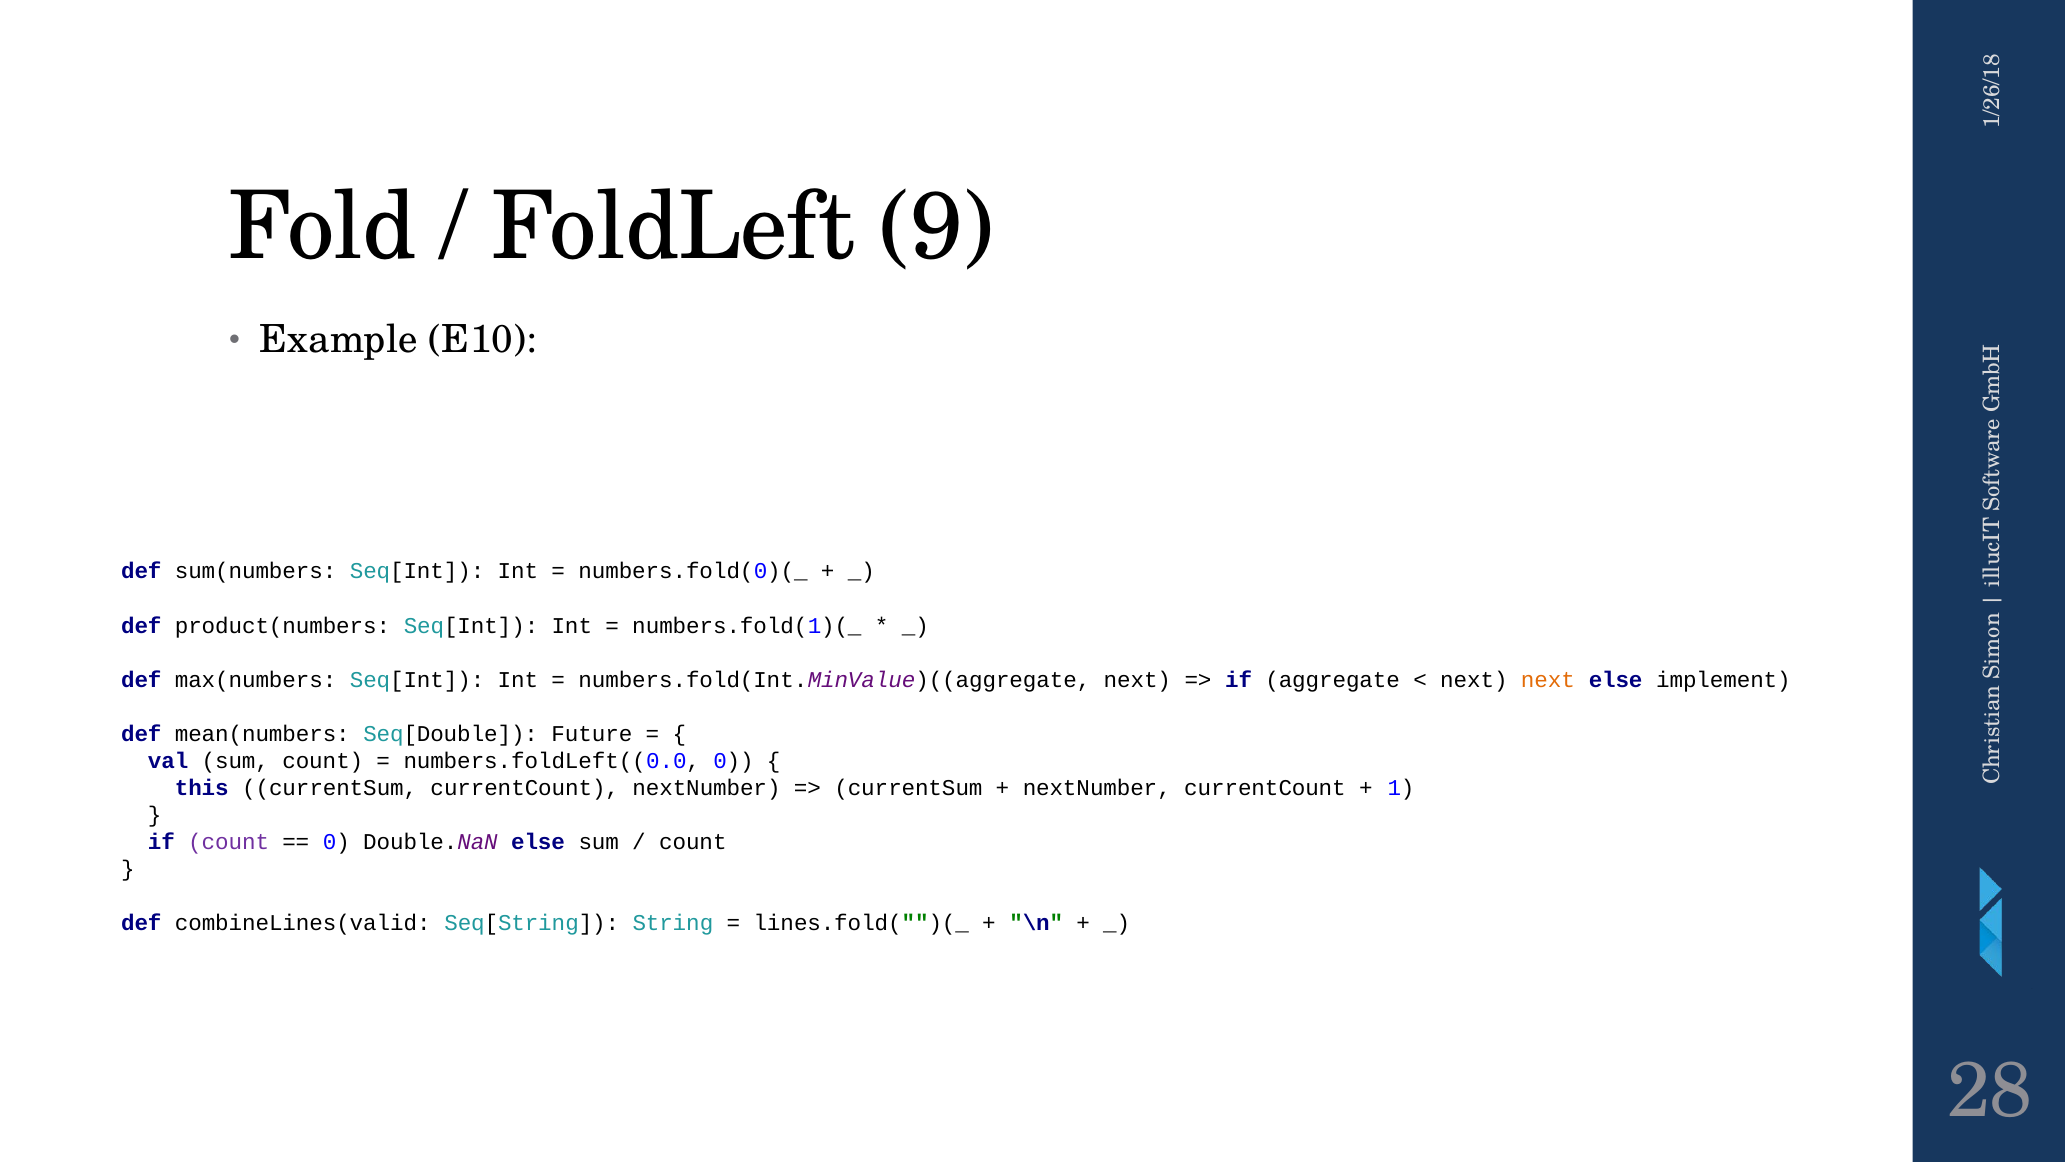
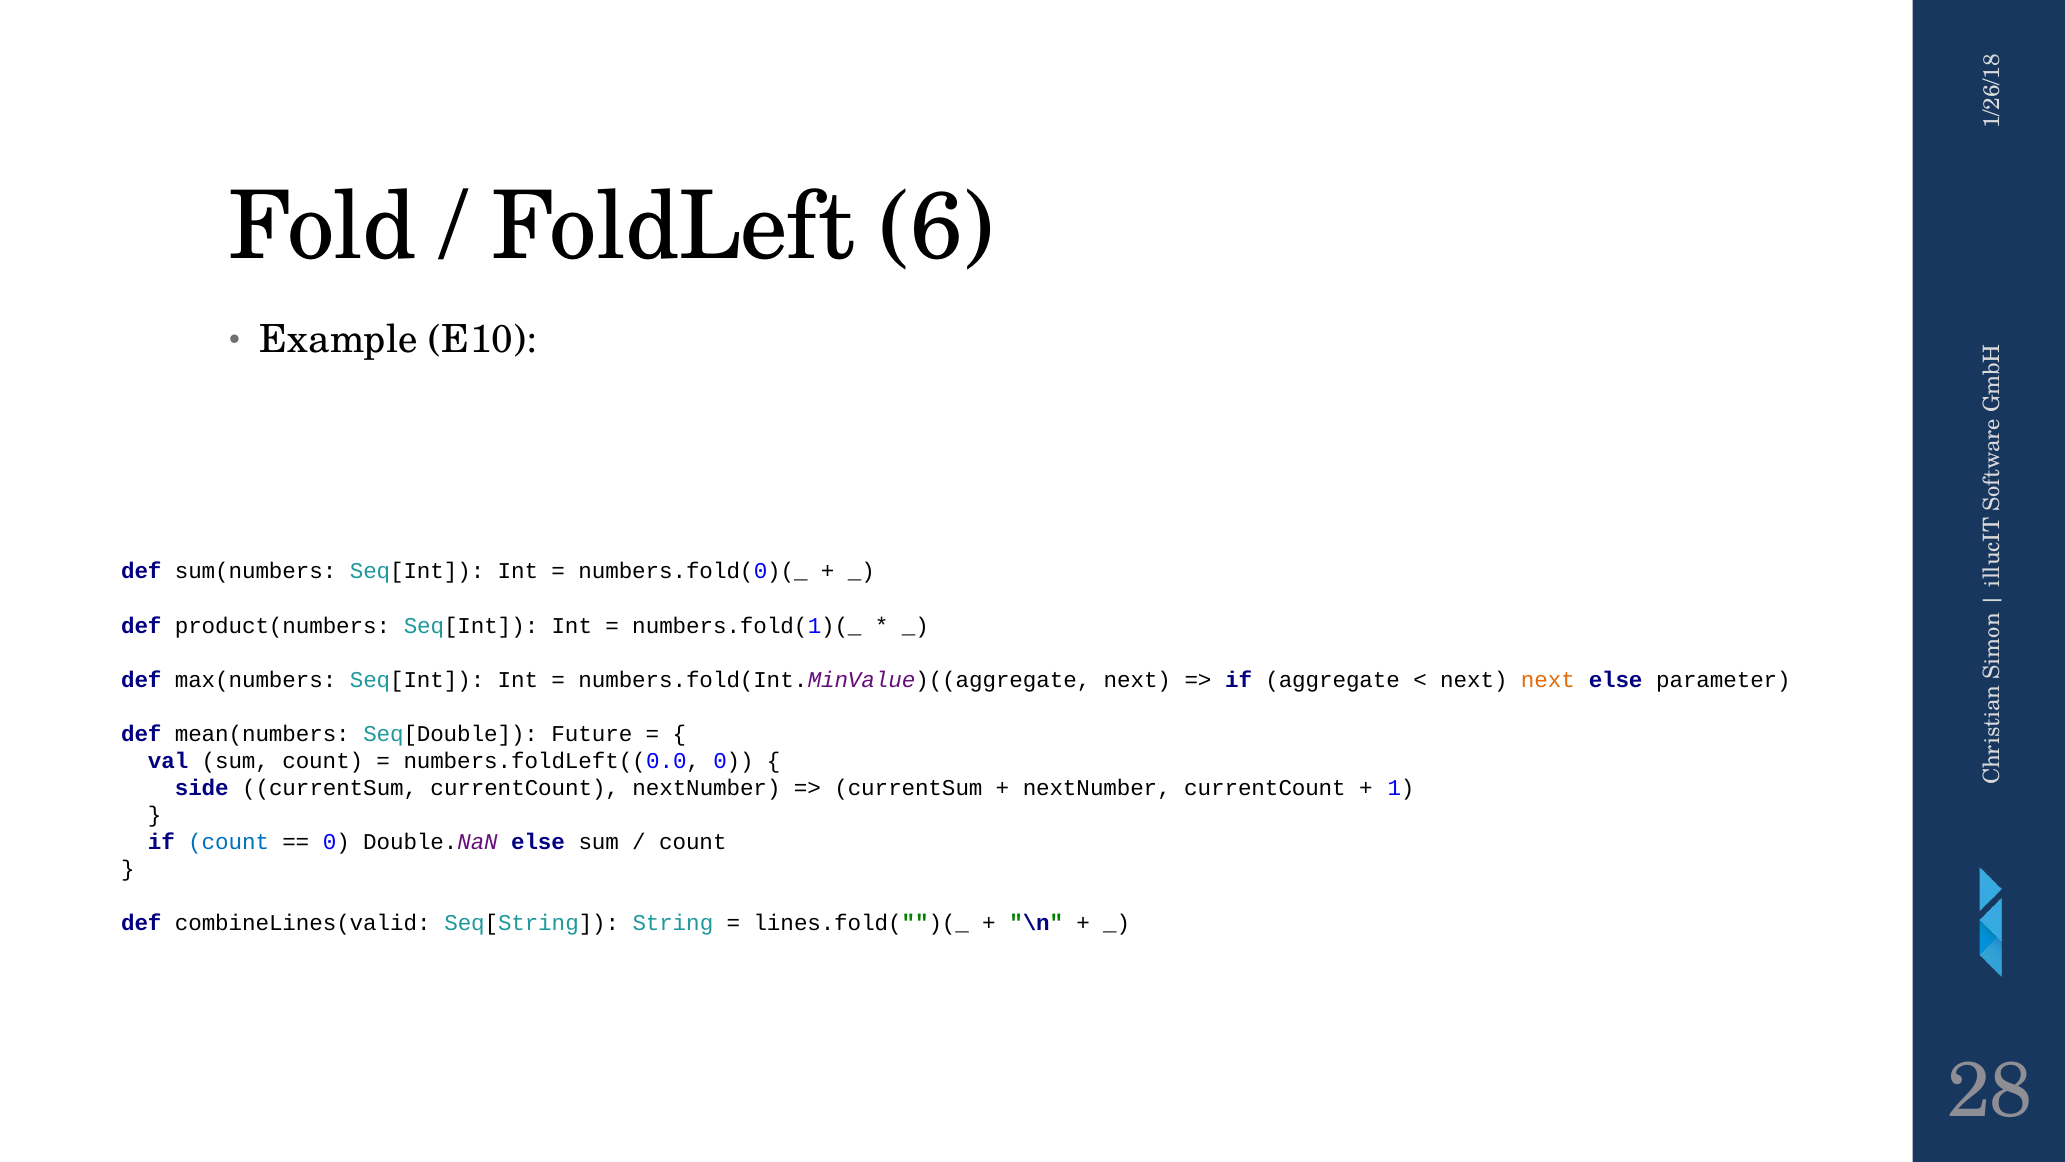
FoldLeft 9: 9 -> 6 (937, 227)
implement: implement -> parameter (1723, 679)
this: this -> side (202, 788)
count colour: purple -> blue (229, 842)
